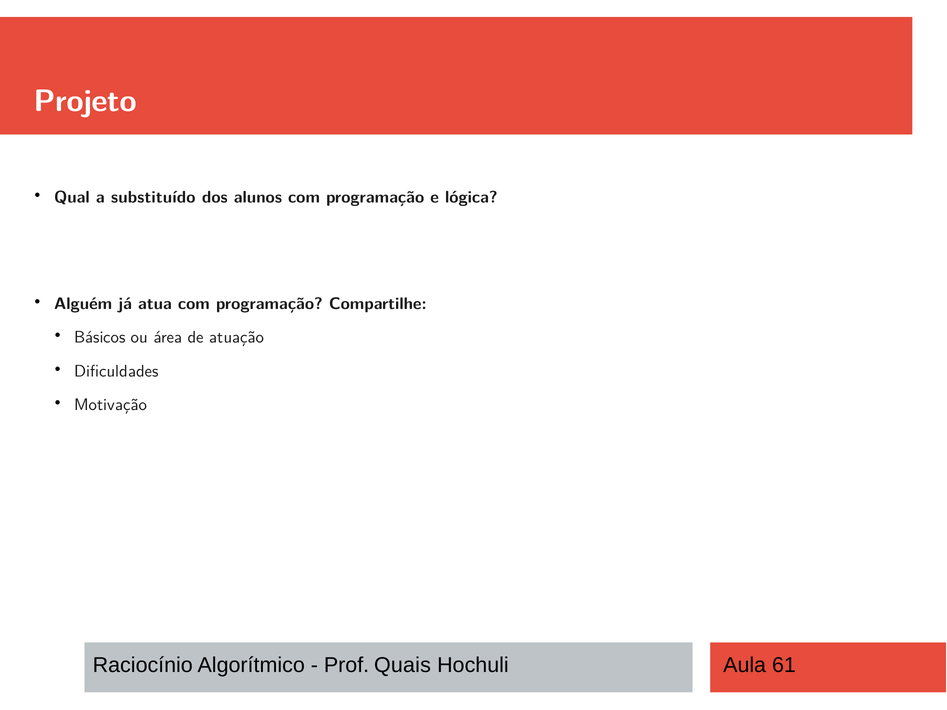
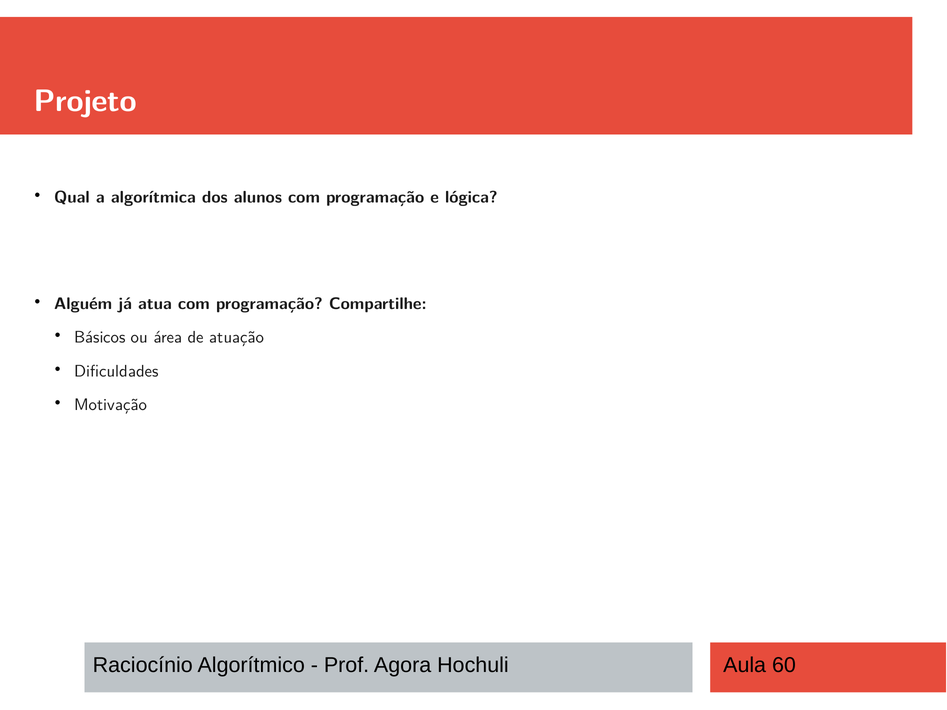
substituído: substituído -> algorítmica (153, 197)
Quais: Quais -> Agora (403, 666)
61: 61 -> 60 (784, 666)
